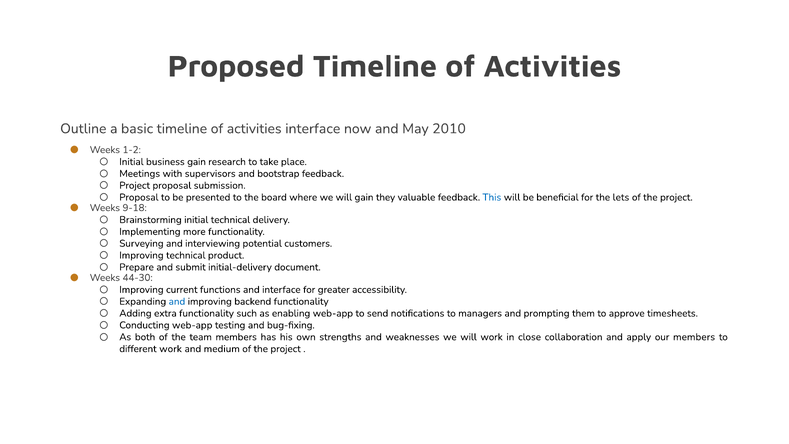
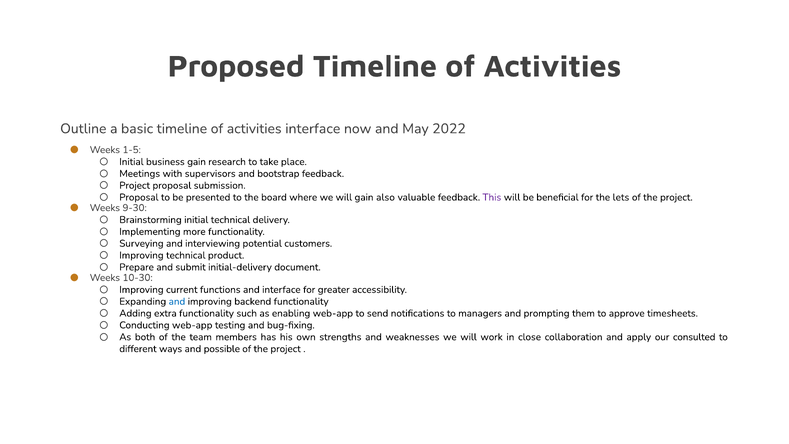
2010: 2010 -> 2022 (449, 129)
1-2: 1-2 -> 1-5 (132, 150)
they: they -> also (385, 197)
This colour: blue -> purple (492, 197)
9-18: 9-18 -> 9-30 (135, 208)
44-30: 44-30 -> 10-30 (138, 278)
our members: members -> consulted (694, 337)
different work: work -> ways (171, 349)
medium: medium -> possible (222, 349)
